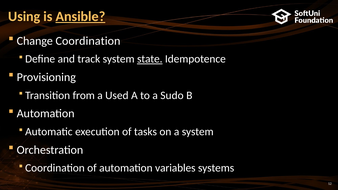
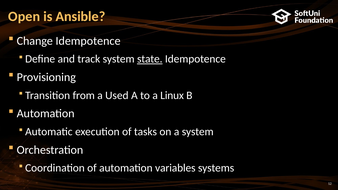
Using: Using -> Open (24, 16)
Ansible underline: present -> none (80, 16)
Change Coordination: Coordination -> Idempotence (88, 41)
Sudo: Sudo -> Linux (172, 95)
